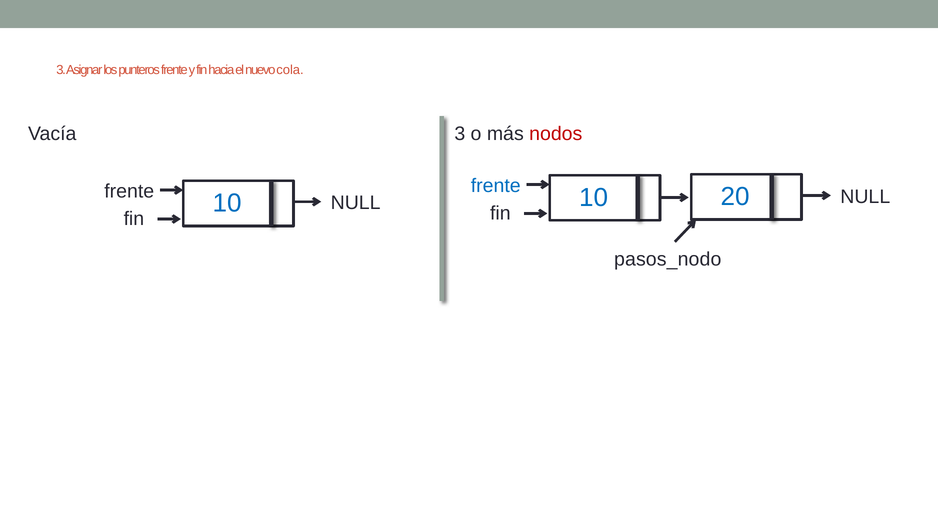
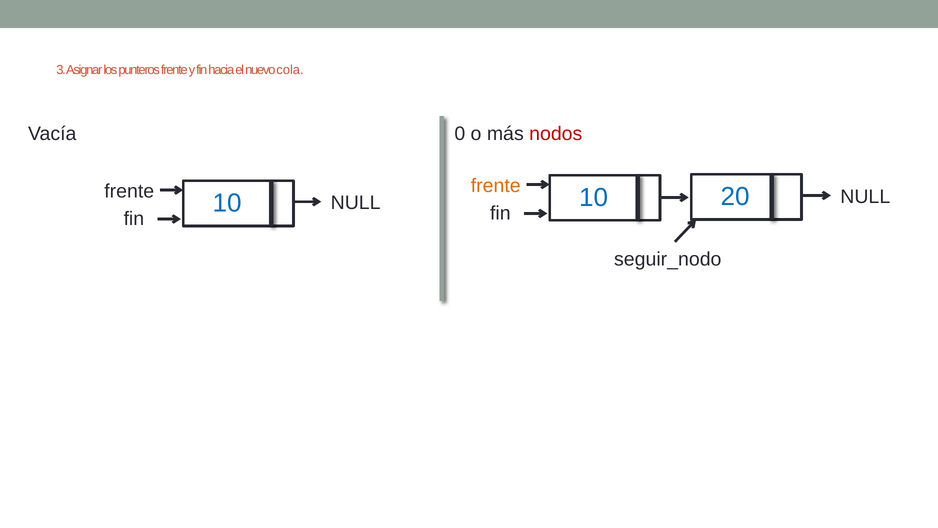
Vacía 3: 3 -> 0 (460, 134)
frente colour: blue -> orange (496, 185)
pasos_nodo: pasos_nodo -> seguir_nodo (668, 259)
